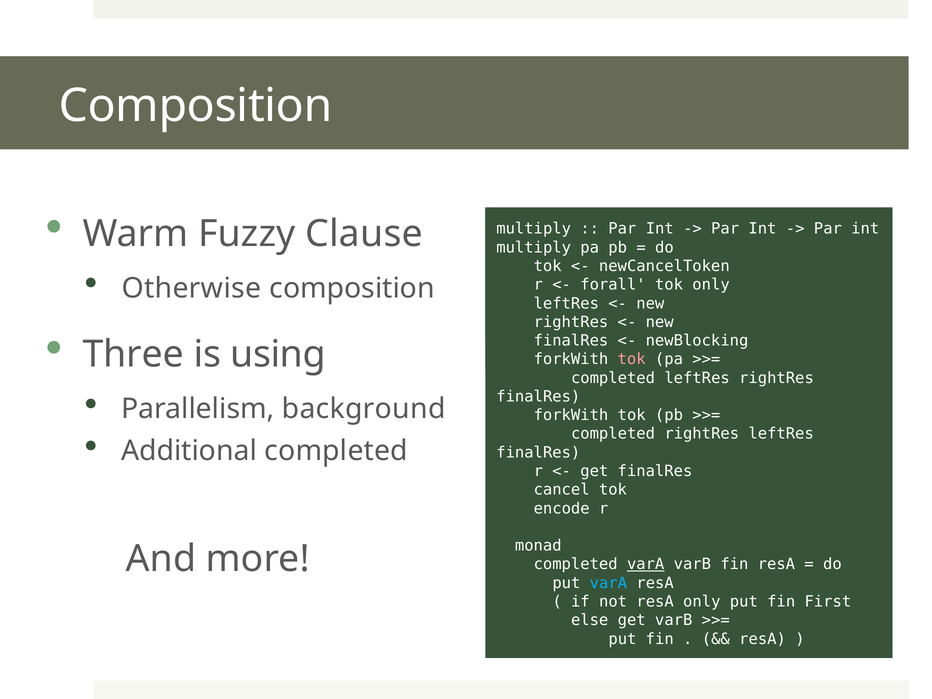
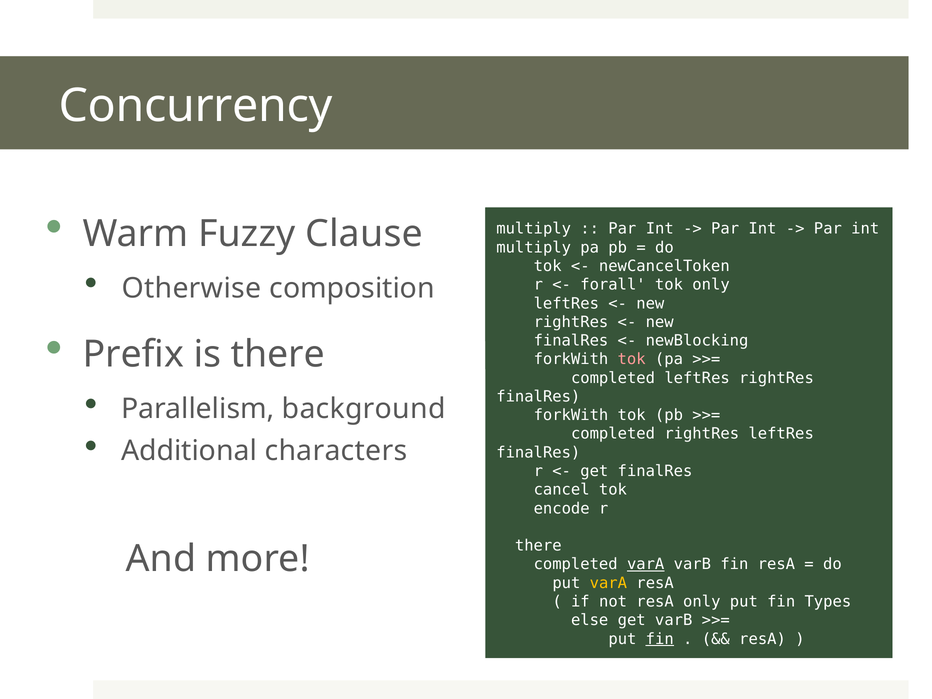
Composition: Composition -> Concurrency (196, 106)
Three: Three -> Prefix (133, 354)
is using: using -> there (278, 354)
Additional completed: completed -> characters (336, 451)
monad: monad -> there (538, 546)
varA colour: light blue -> yellow (608, 583)
First: First -> Types (828, 602)
fin underline: none -> present (660, 639)
